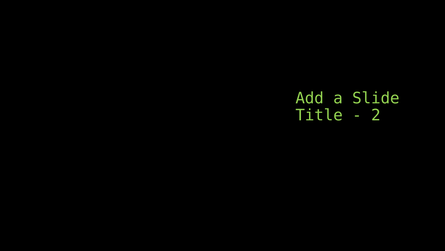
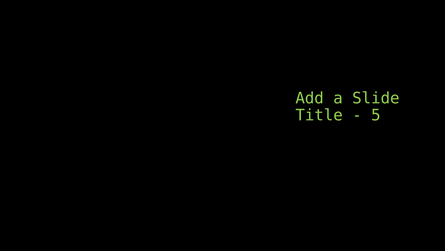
2: 2 -> 5 (376, 115)
